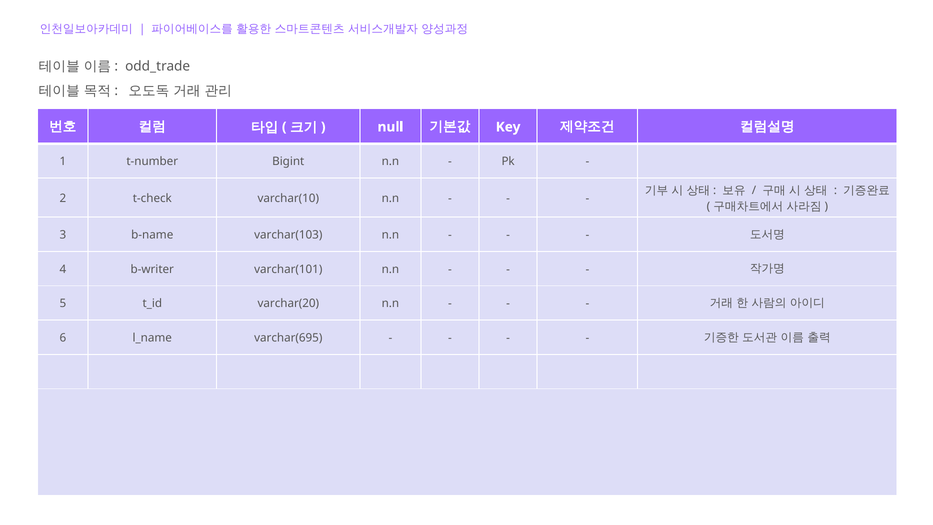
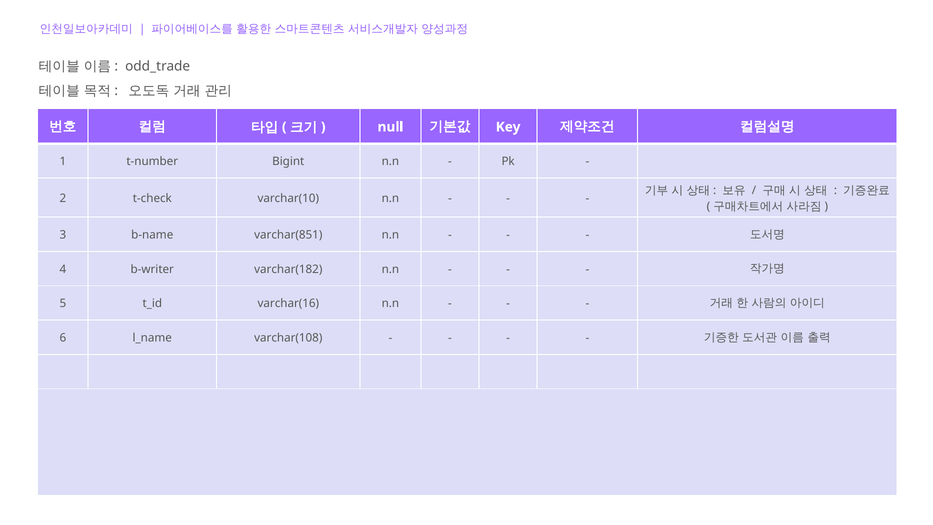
varchar(103: varchar(103 -> varchar(851 (288, 235)
varchar(101: varchar(101 -> varchar(182 (288, 269)
varchar(20: varchar(20 -> varchar(16 (288, 303)
varchar(695: varchar(695 -> varchar(108 (288, 338)
